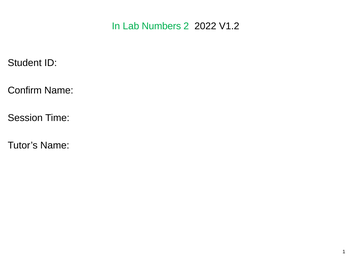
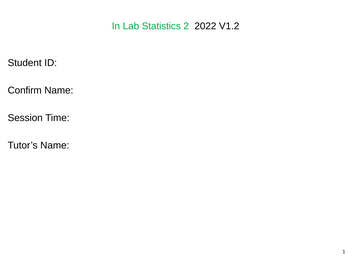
Numbers: Numbers -> Statistics (161, 26)
